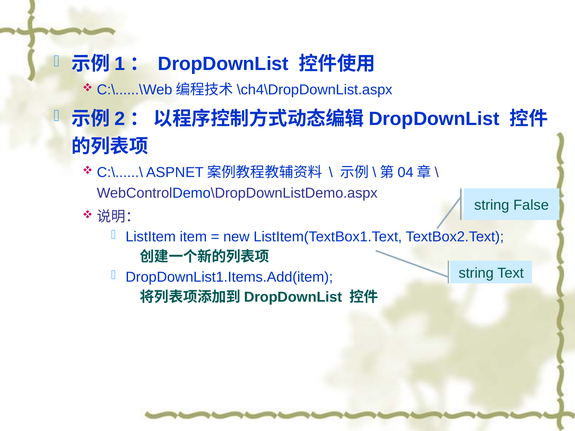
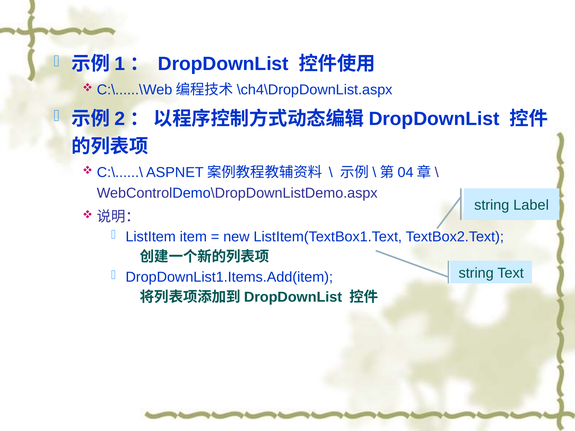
False: False -> Label (531, 205)
